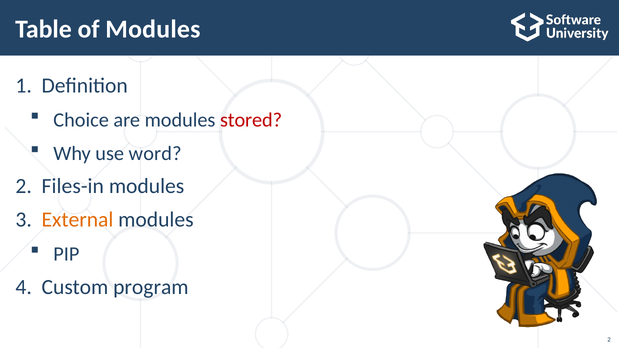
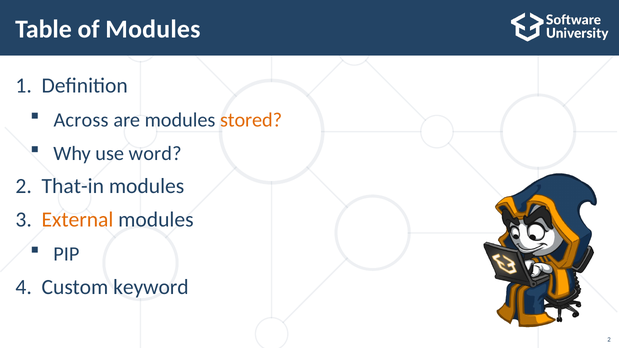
Choice: Choice -> Across (81, 120)
stored colour: red -> orange (251, 120)
Files-in: Files-in -> That-in (73, 186)
program: program -> keyword (151, 287)
